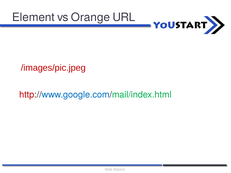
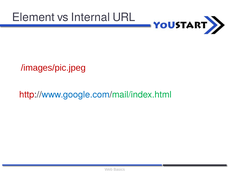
Orange: Orange -> Internal (90, 17)
